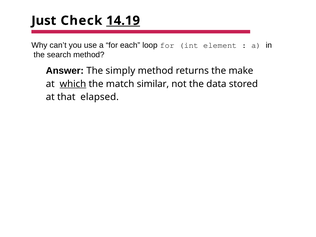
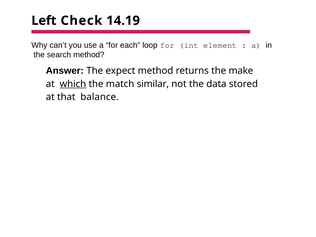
Just: Just -> Left (44, 21)
14.19 underline: present -> none (123, 21)
simply: simply -> expect (120, 71)
elapsed: elapsed -> balance (100, 97)
